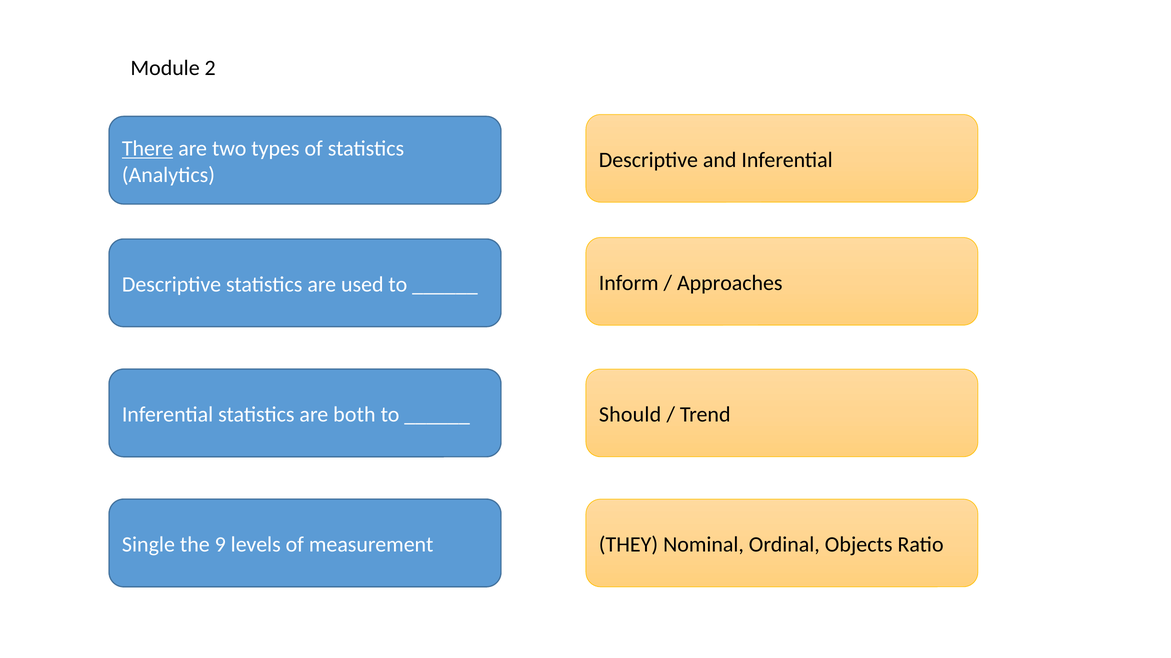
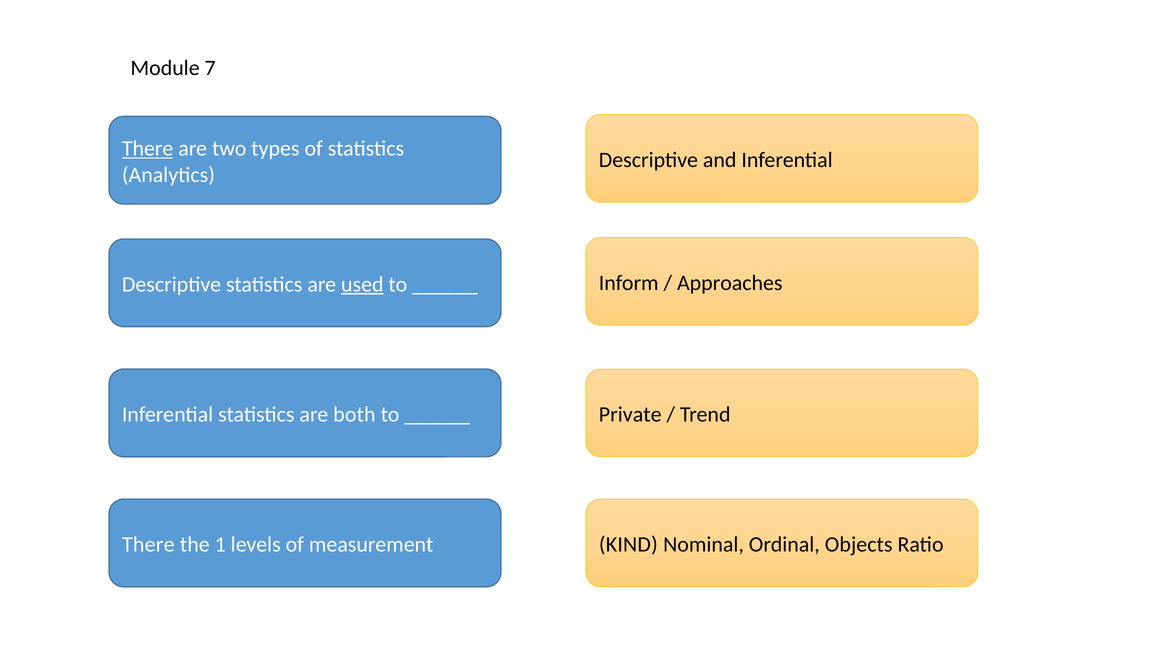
2: 2 -> 7 (210, 68)
used underline: none -> present (362, 285)
Should: Should -> Private (630, 415)
Single: Single -> There (148, 545)
9: 9 -> 1 (220, 545)
THEY: THEY -> KIND (628, 545)
